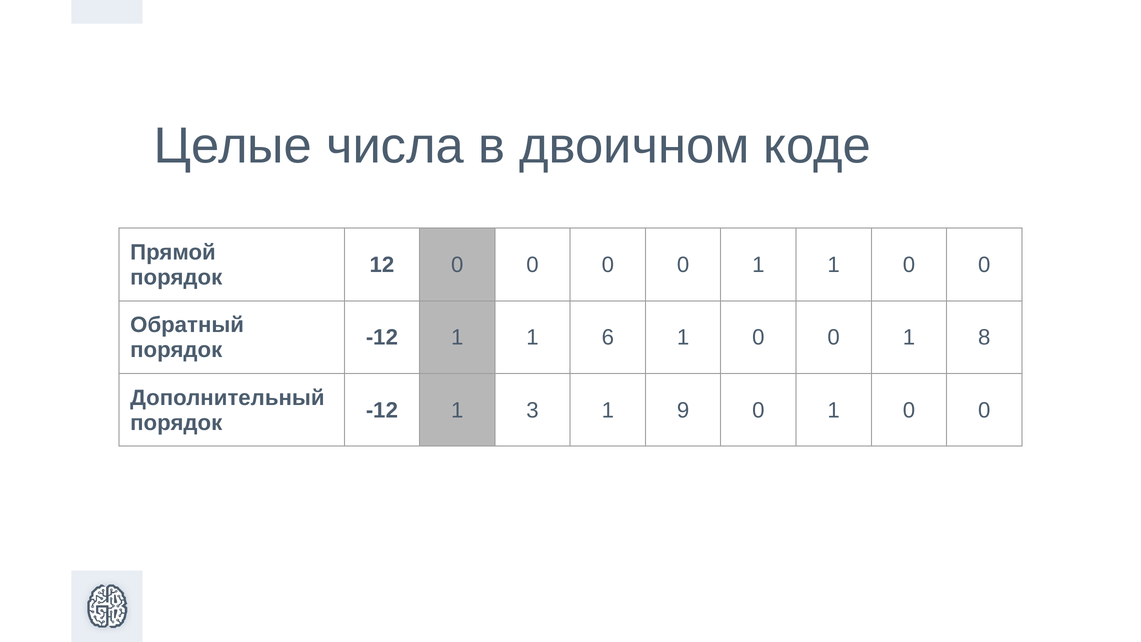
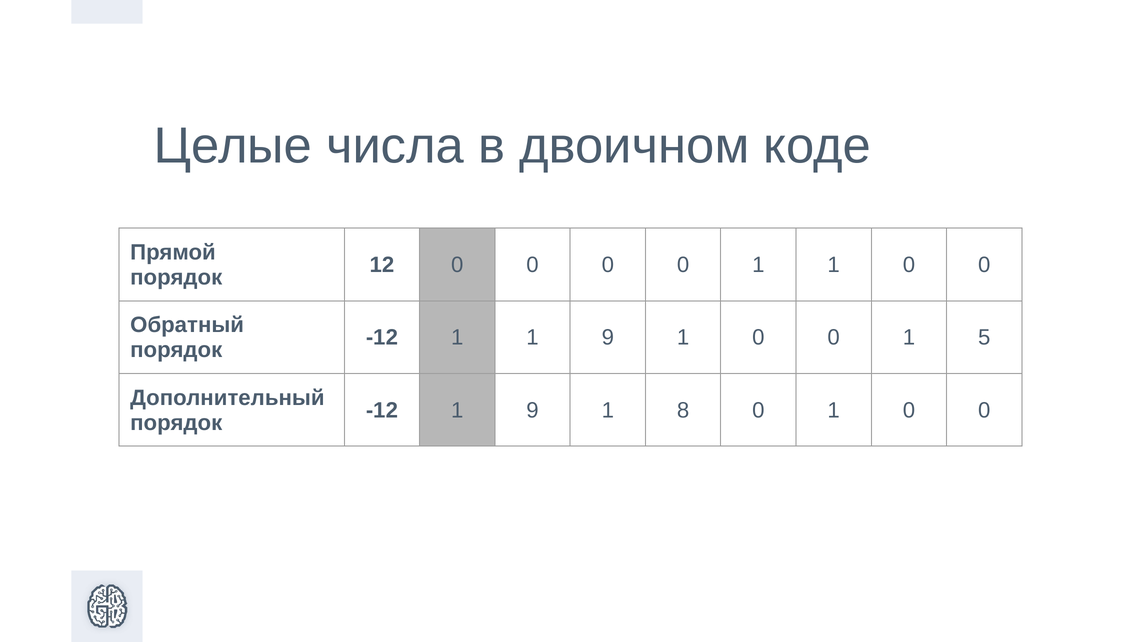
1 1 6: 6 -> 9 (608, 337)
8: 8 -> 5 (984, 337)
-12 1 3: 3 -> 9 (533, 410)
9: 9 -> 8 (683, 410)
